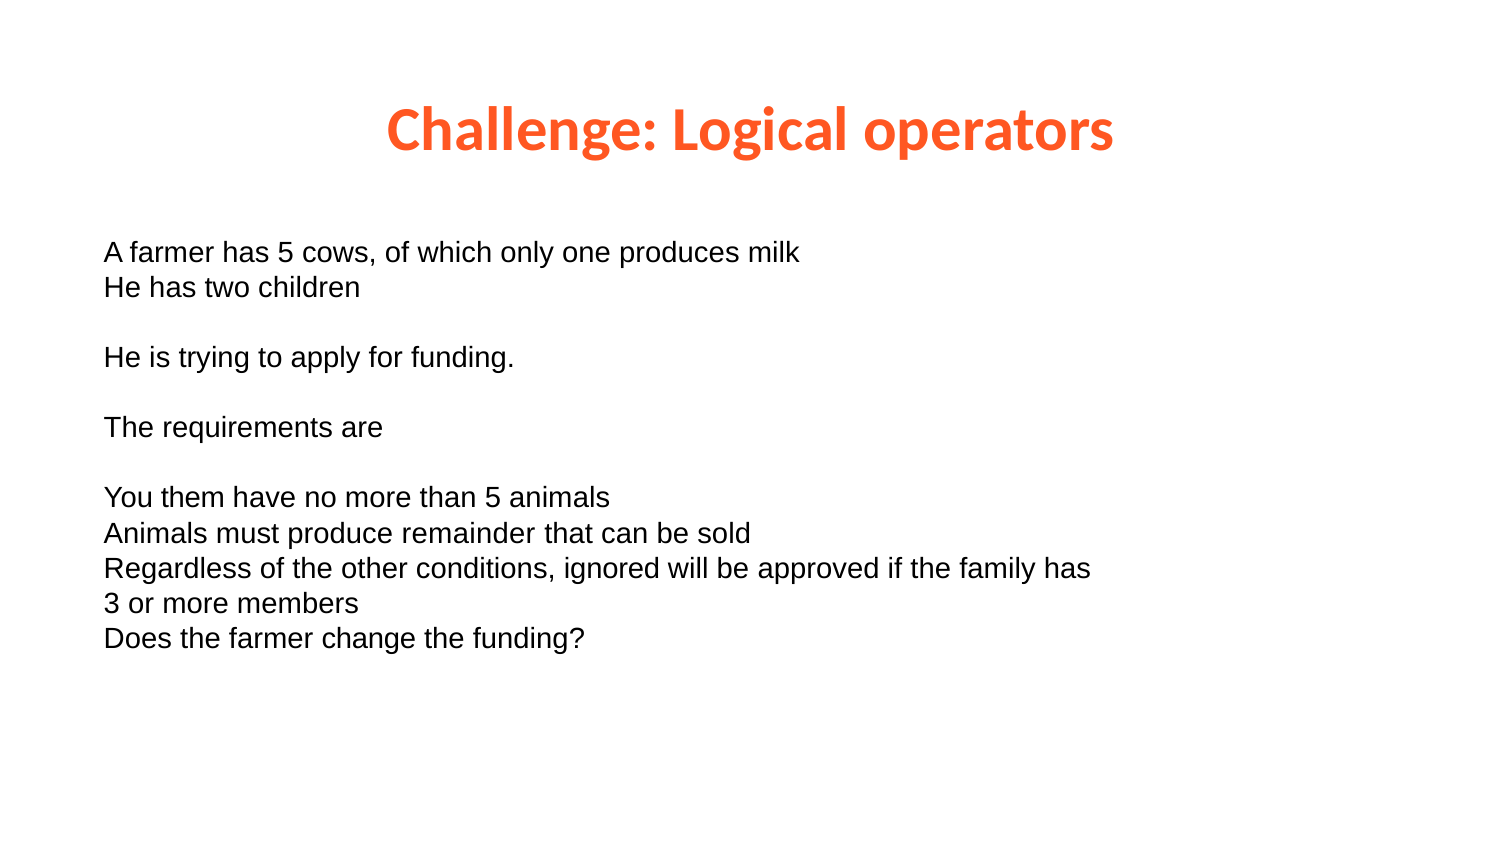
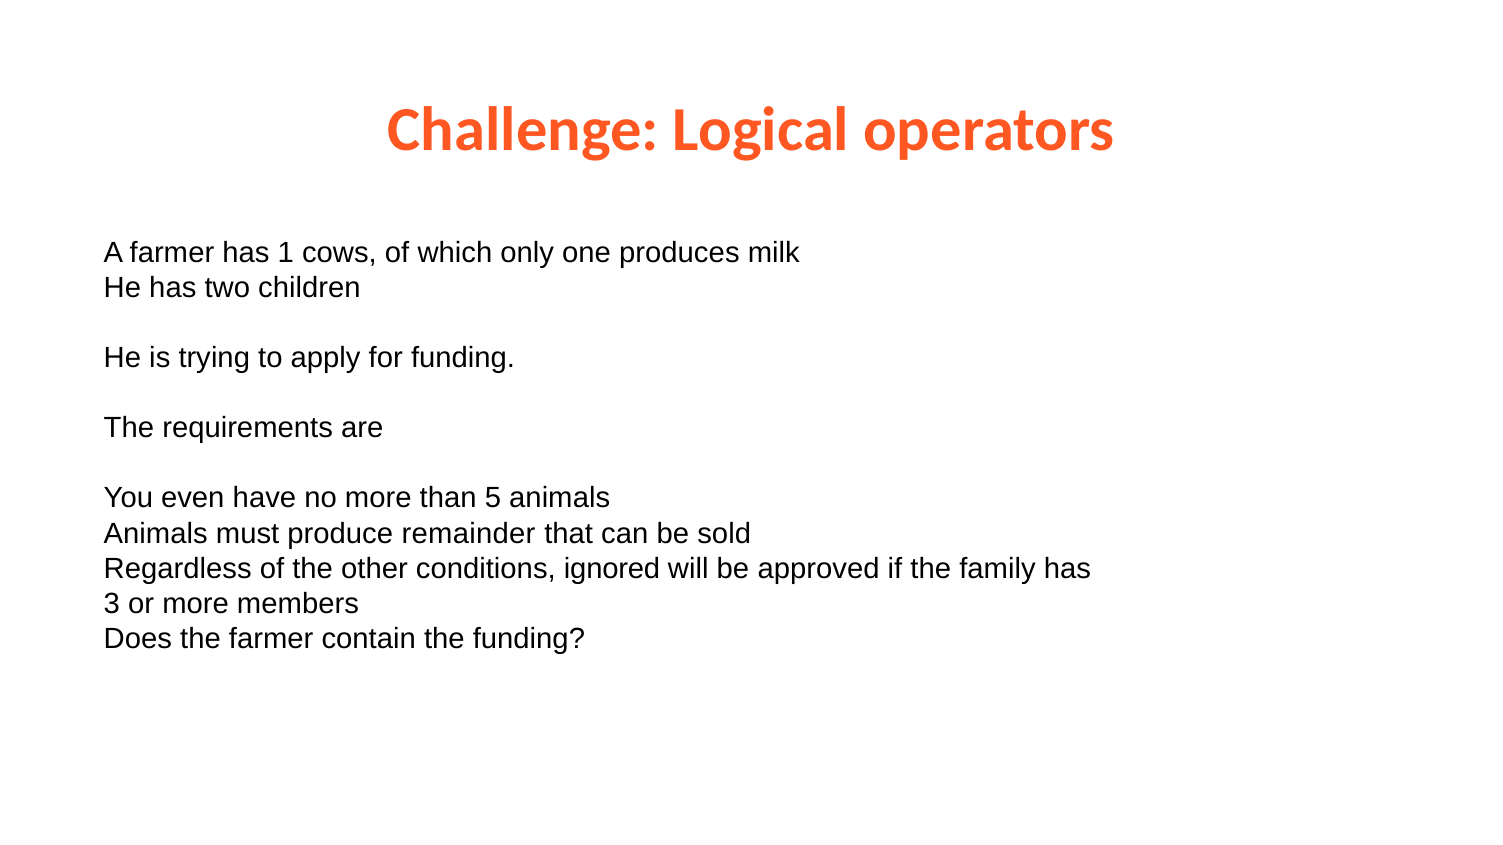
has 5: 5 -> 1 (286, 253)
them: them -> even (193, 499)
change: change -> contain (369, 639)
